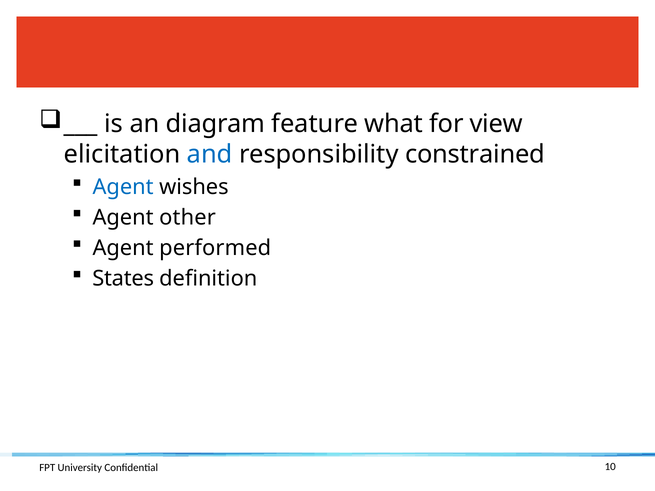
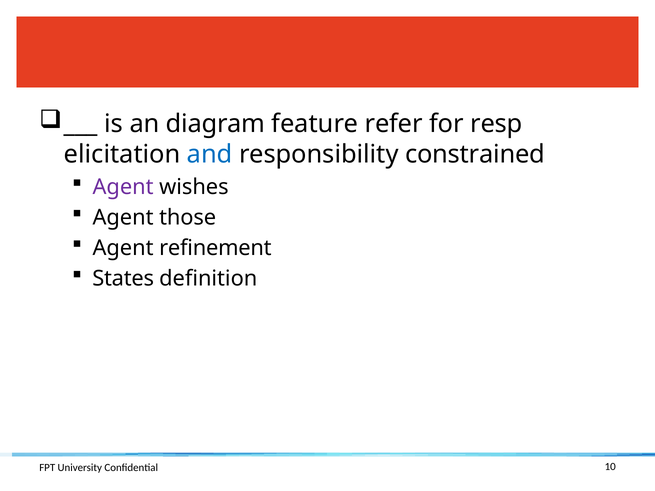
what: what -> refer (394, 124)
view: view -> resp (496, 124)
Agent colour: blue -> purple (123, 187)
other: other -> those (188, 218)
performed: performed -> refinement (215, 248)
